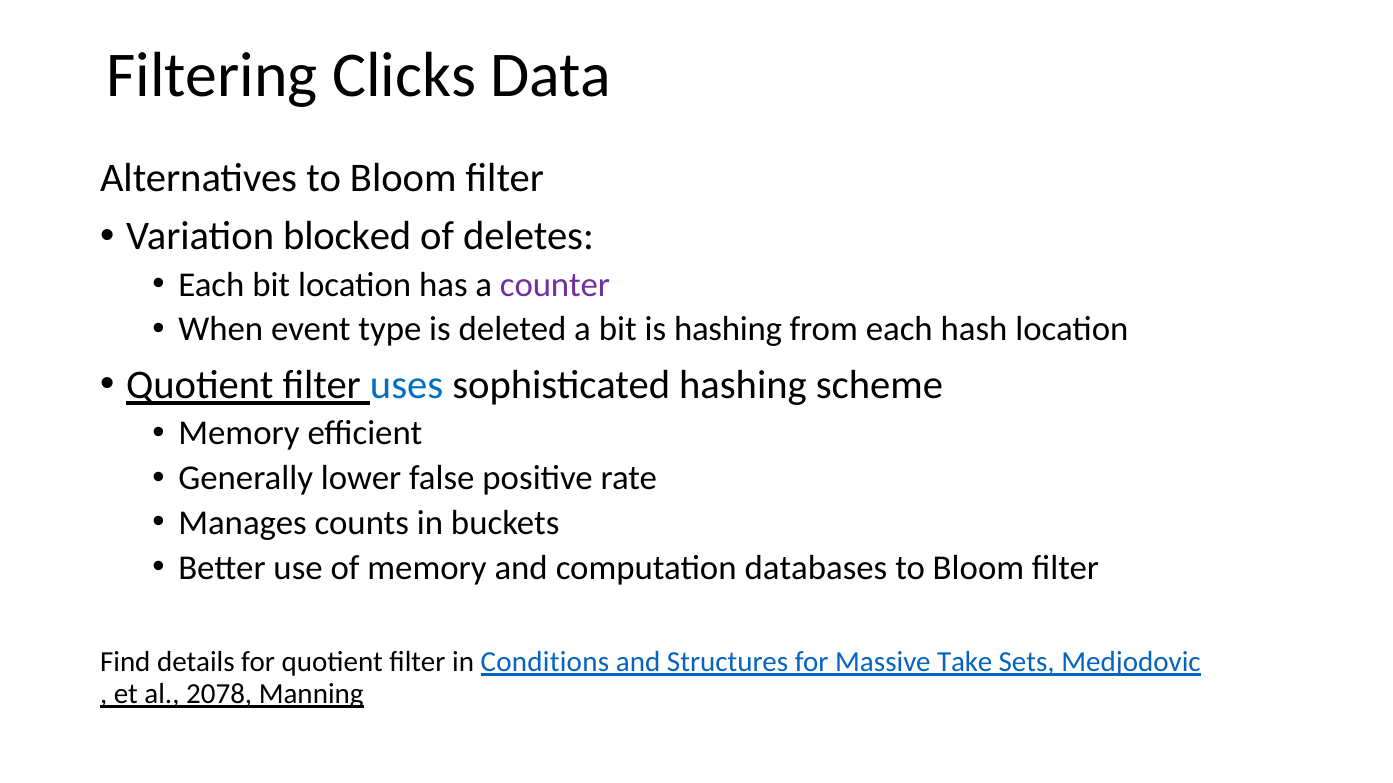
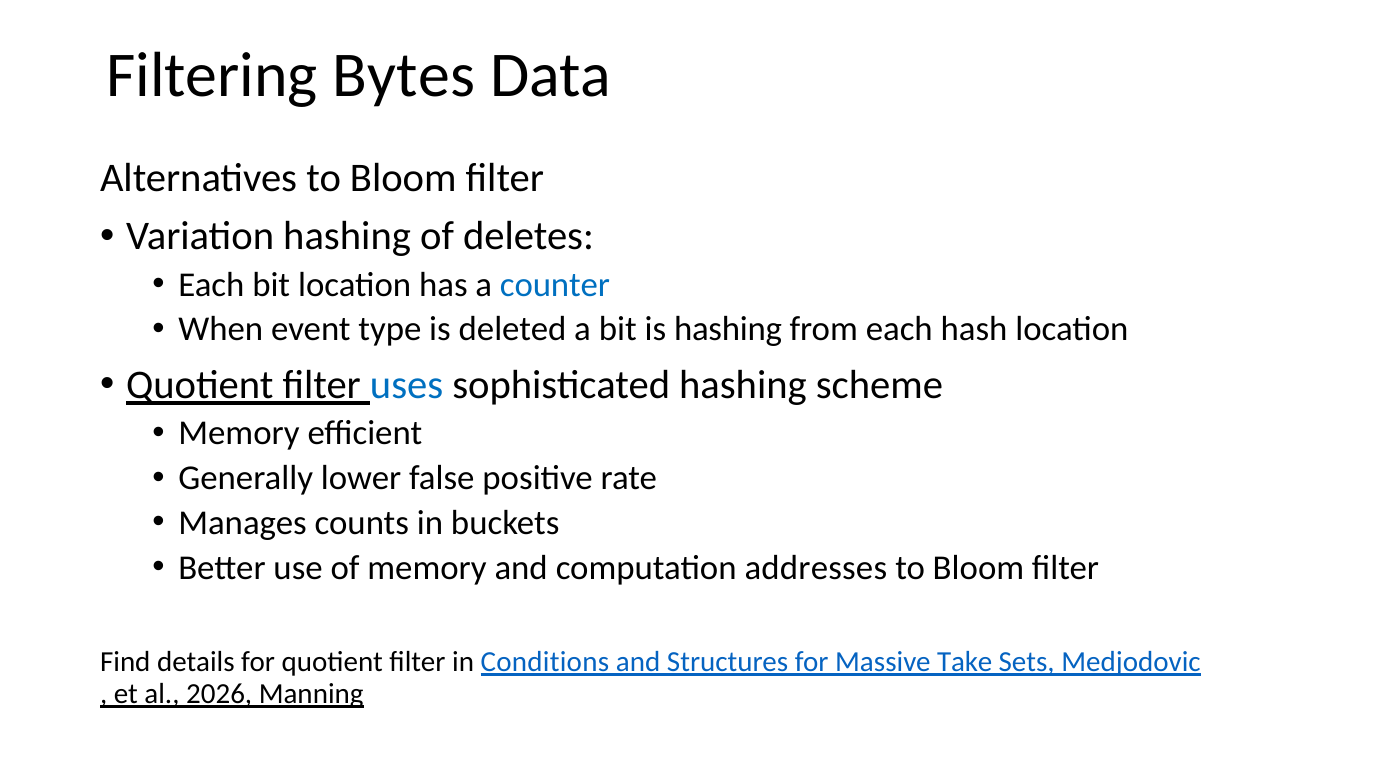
Clicks: Clicks -> Bytes (404, 75)
Variation blocked: blocked -> hashing (347, 237)
counter colour: purple -> blue (555, 285)
databases: databases -> addresses (816, 568)
2078: 2078 -> 2026 (219, 694)
